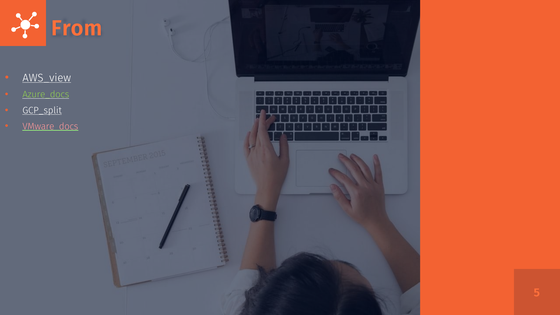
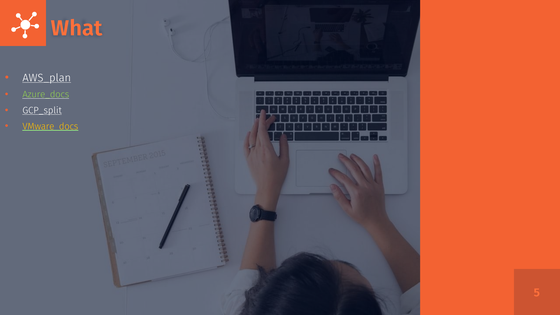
From: From -> What (77, 28)
AWS_view: AWS_view -> AWS_plan (47, 78)
VMware_docs colour: pink -> yellow (50, 126)
